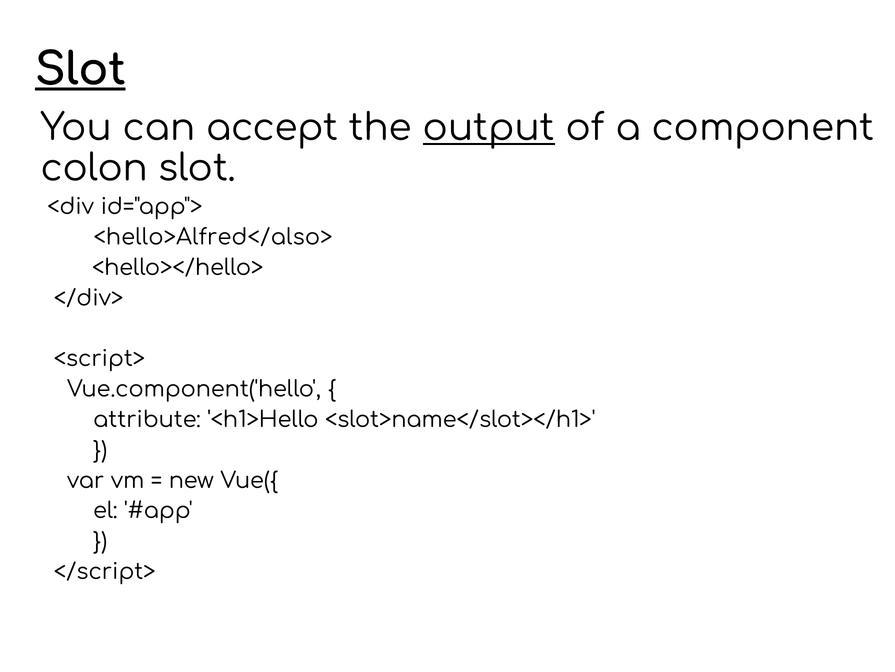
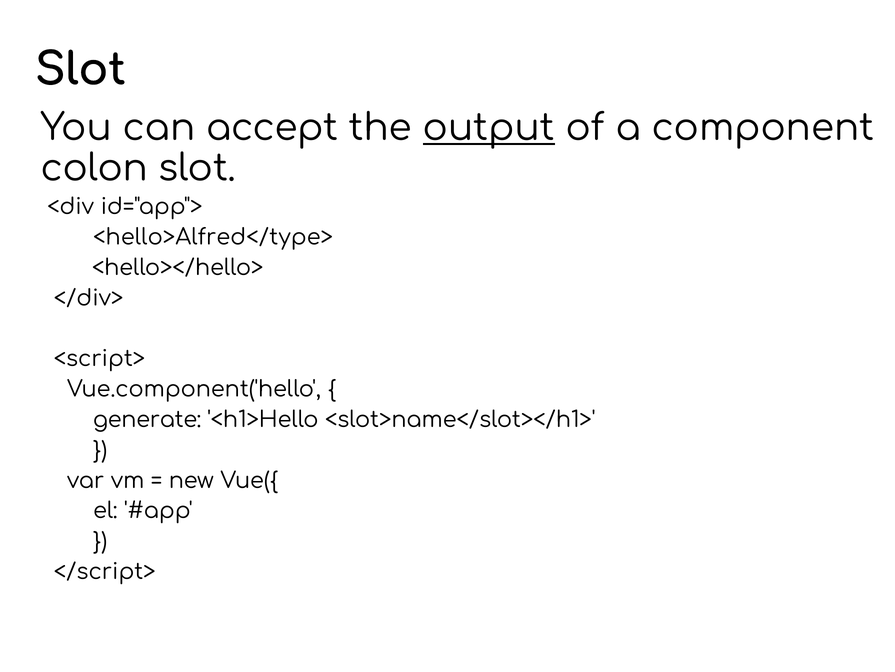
Slot underline: present -> none (80, 70)
<hello>Alfred</also>: <hello>Alfred</also> -> <hello>Alfred</type> (213, 237)
attribute: attribute -> generate (147, 419)
